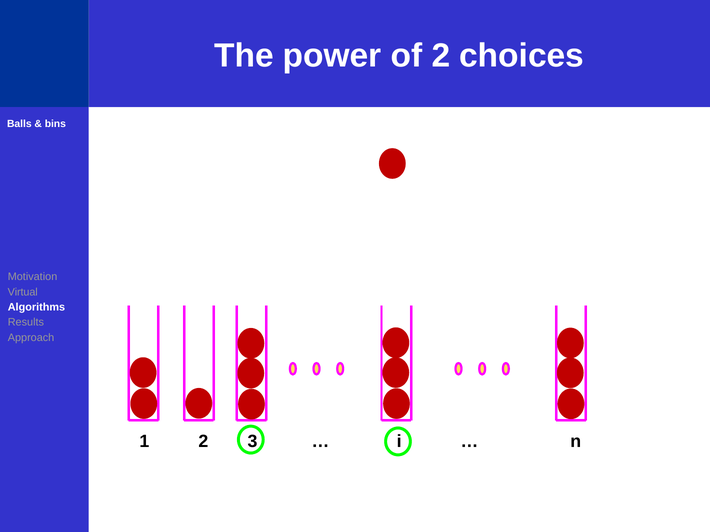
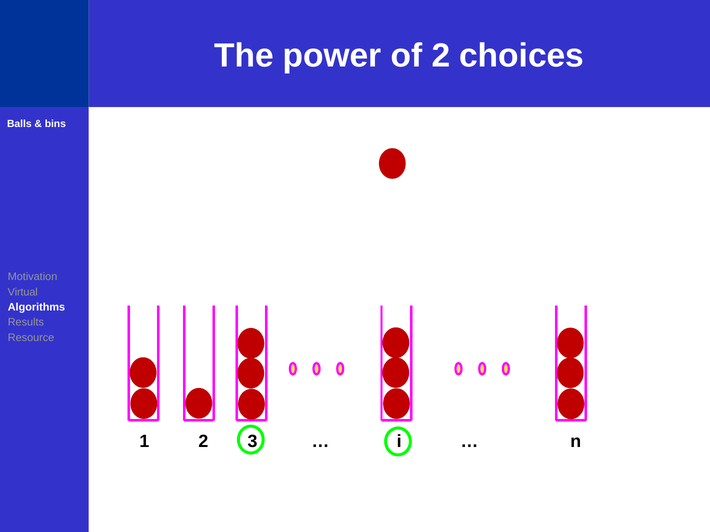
Approach: Approach -> Resource (31, 338)
